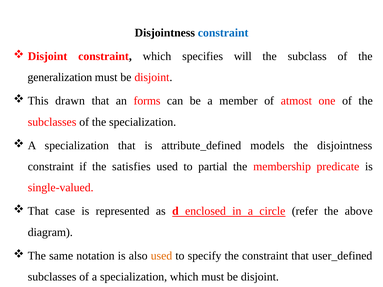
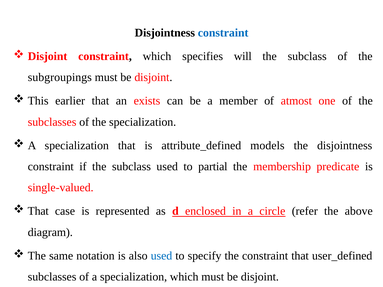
generalization: generalization -> subgroupings (60, 77)
drawn: drawn -> earlier (70, 101)
forms: forms -> exists (147, 101)
if the satisfies: satisfies -> subclass (131, 167)
used colour: orange -> blue (161, 256)
